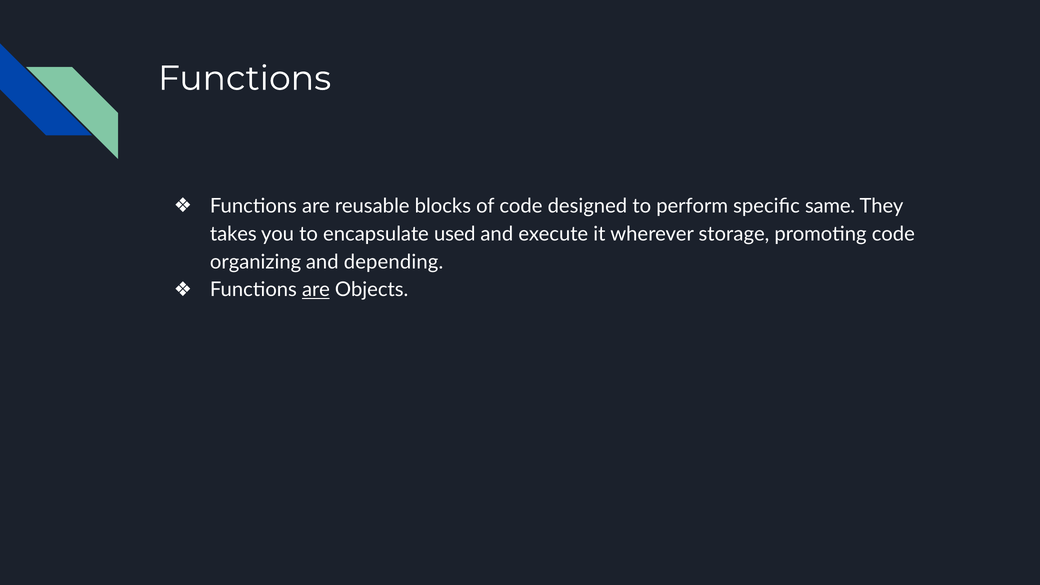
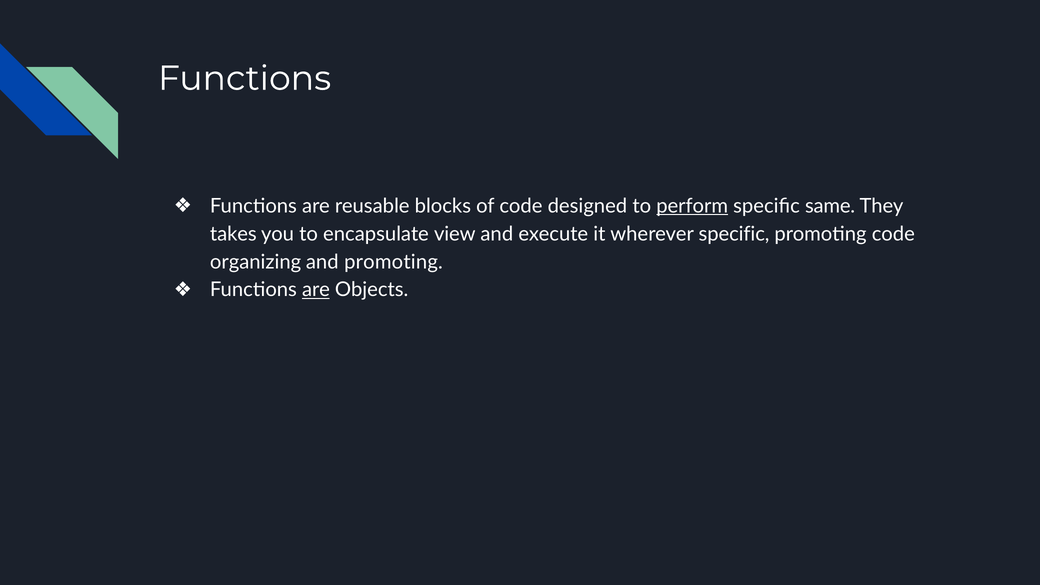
perform underline: none -> present (692, 206)
used: used -> view (455, 234)
wherever storage: storage -> specific (734, 234)
and depending: depending -> promoting (394, 262)
